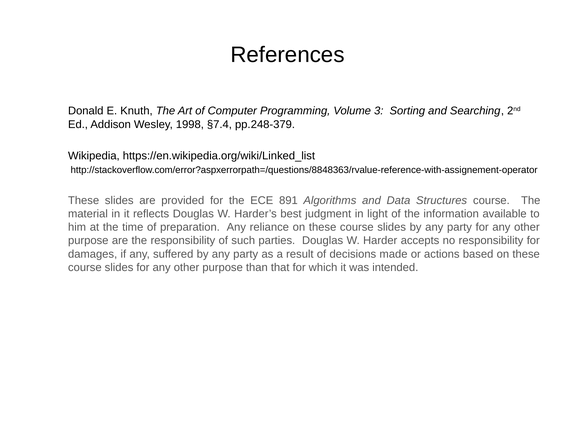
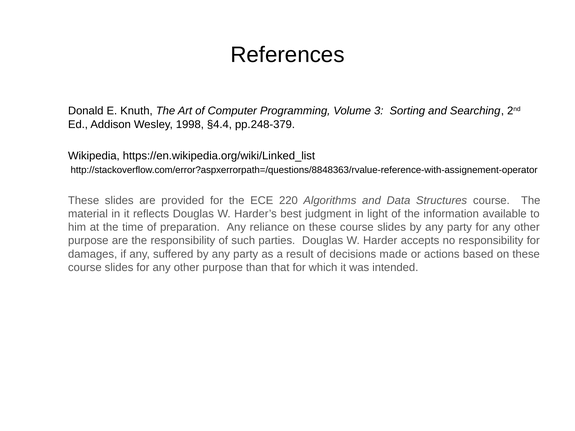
§7.4: §7.4 -> §4.4 (219, 124)
891: 891 -> 220 (288, 201)
